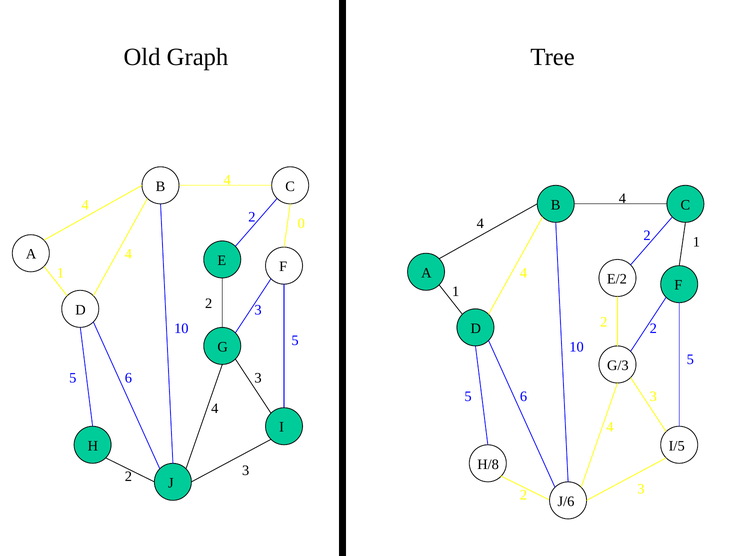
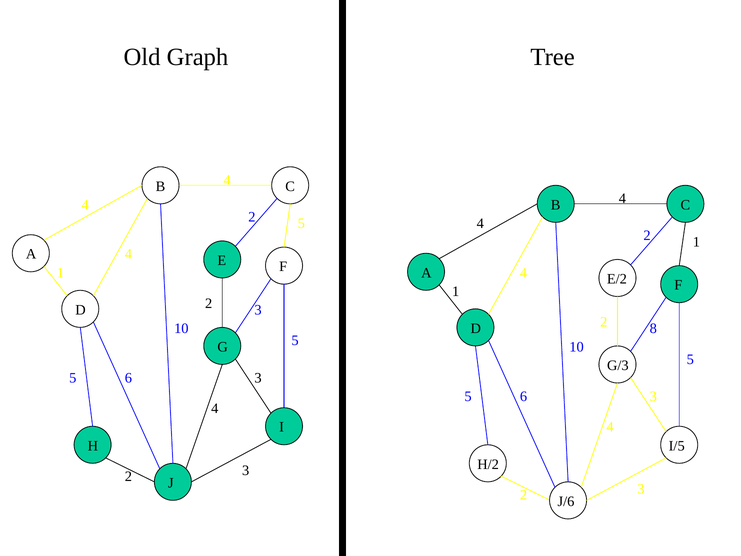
0: 0 -> 5 (301, 223)
2: 2 -> 8 (653, 328)
H/8: H/8 -> H/2 (488, 464)
